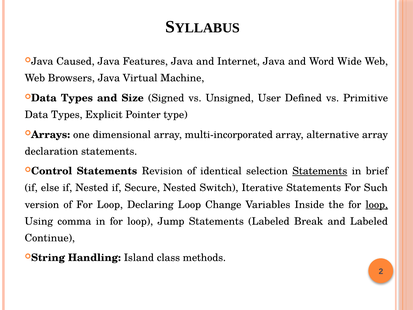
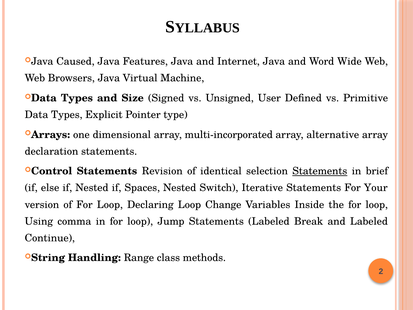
Secure: Secure -> Spaces (142, 188)
Such: Such -> Your (376, 188)
loop underline: present -> none (377, 204)
Island: Island -> Range (139, 258)
